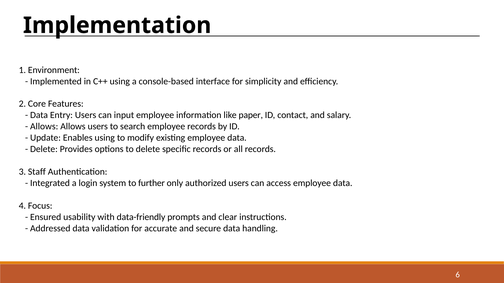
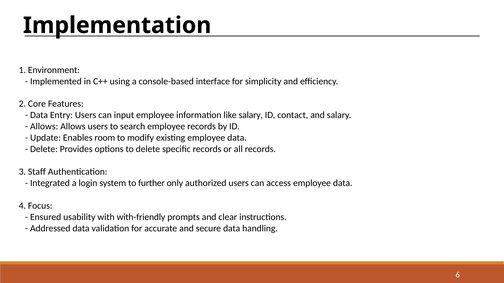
like paper: paper -> salary (251, 115)
Enables using: using -> room (105, 138)
data-friendly: data-friendly -> with-friendly (141, 217)
